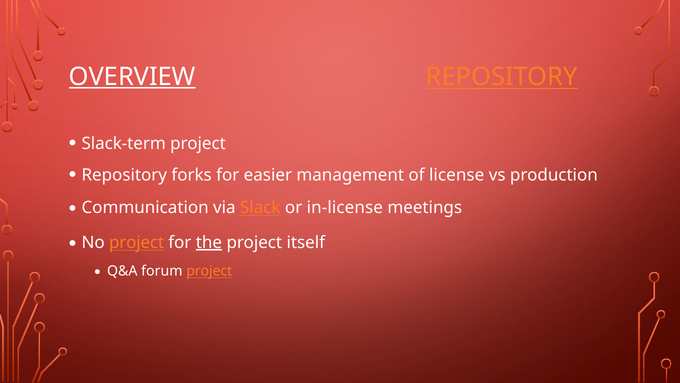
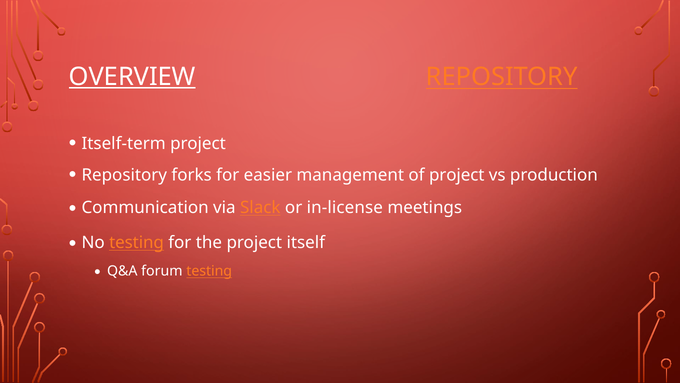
Slack-term: Slack-term -> Itself-term (124, 143)
of license: license -> project (457, 175)
No project: project -> testing (137, 242)
the underline: present -> none (209, 242)
forum project: project -> testing (209, 271)
